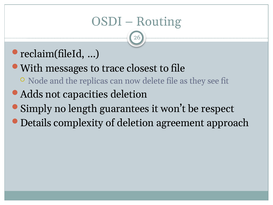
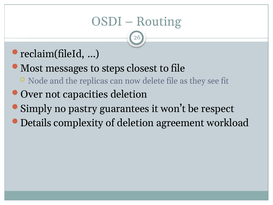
With: With -> Most (32, 68)
trace: trace -> steps (113, 68)
Adds: Adds -> Over (32, 94)
length: length -> pastry (83, 109)
approach: approach -> workload (228, 123)
